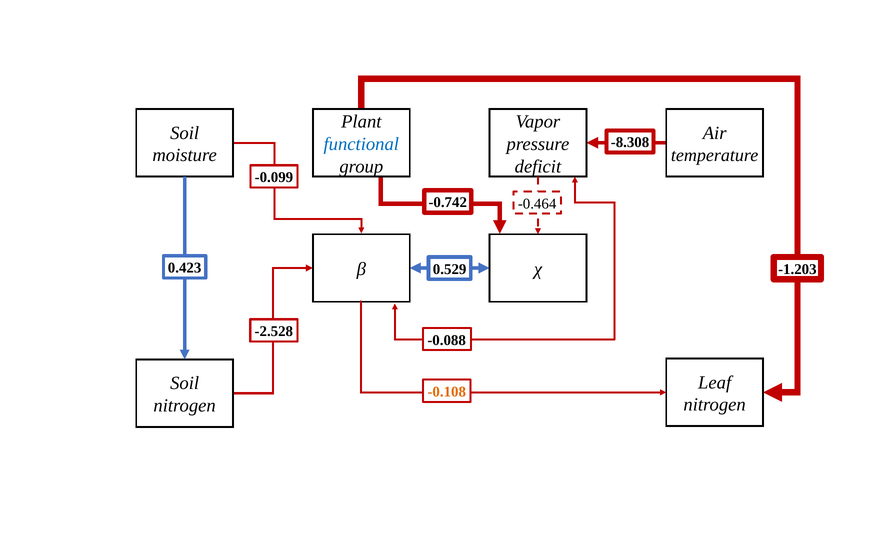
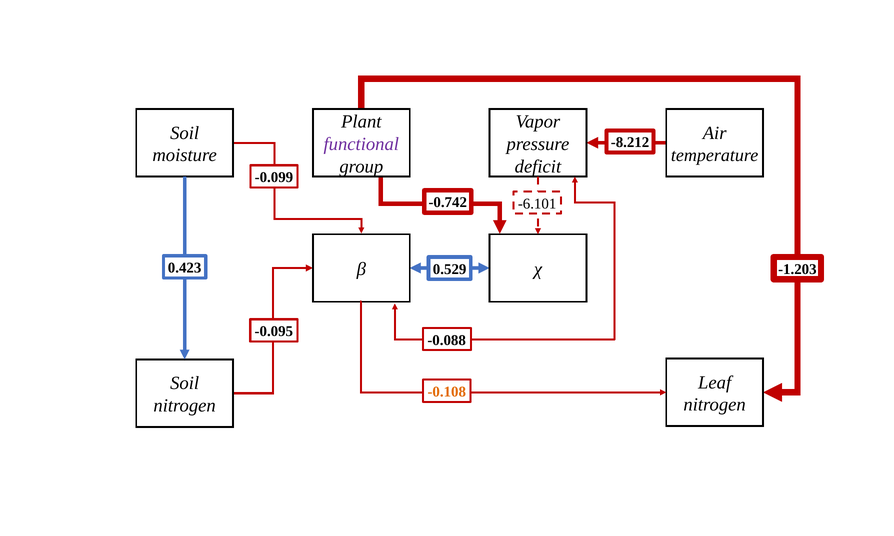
functional colour: blue -> purple (361, 144)
-8.308: -8.308 -> -8.212 (630, 143)
-0.464: -0.464 -> -6.101 (537, 204)
-2.528: -2.528 -> -0.095 (274, 332)
